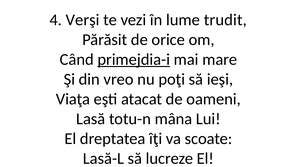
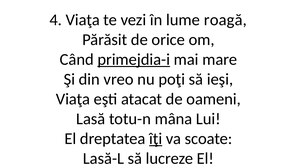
4 Verşi: Verşi -> Viaţa (83, 20)
trudit: trudit -> roagă (225, 20)
îţi underline: none -> present (156, 139)
